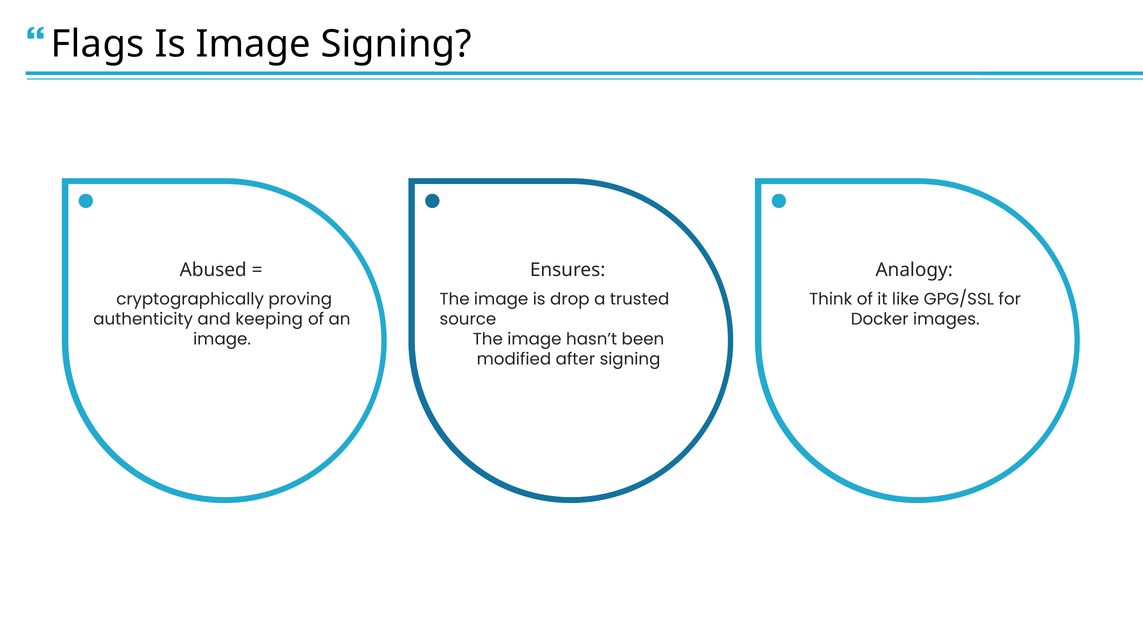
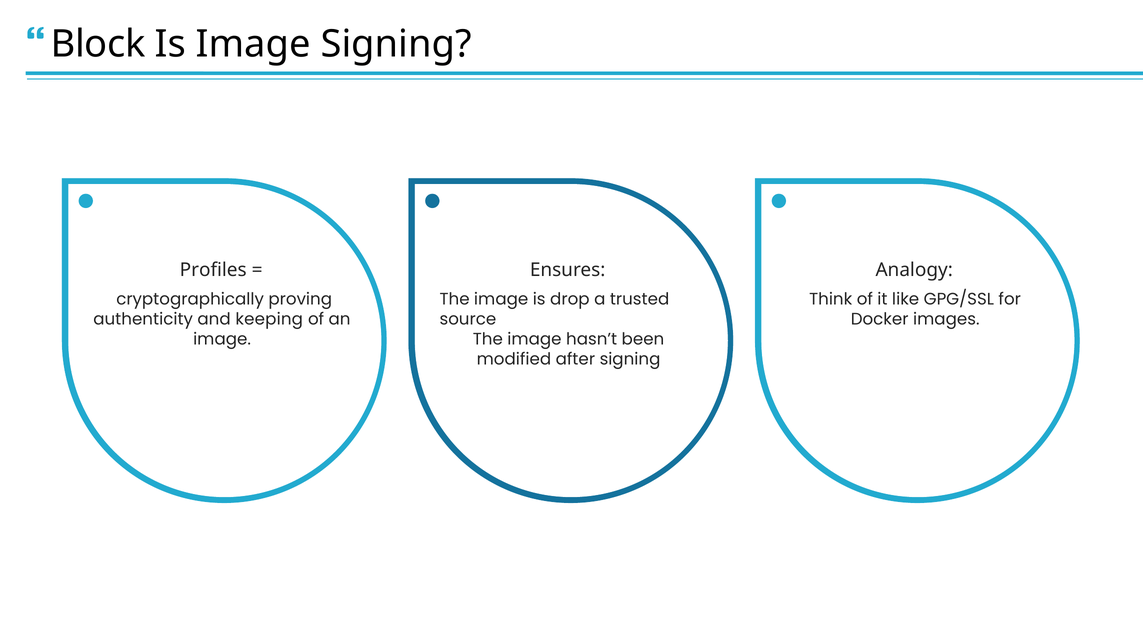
Flags: Flags -> Block (98, 44)
Abused: Abused -> Profiles (213, 270)
